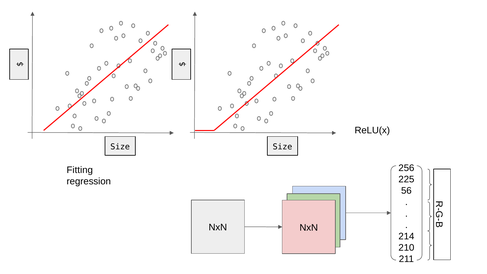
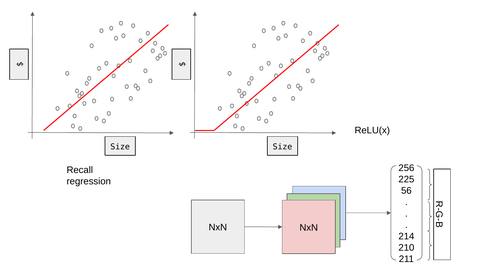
Fitting: Fitting -> Recall (80, 170)
